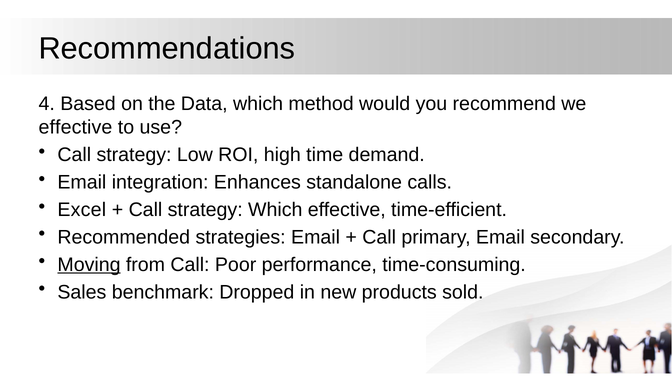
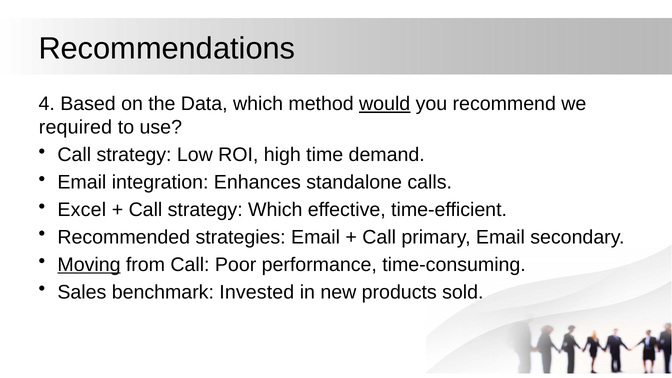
would underline: none -> present (385, 104)
effective: effective -> required (75, 127)
Dropped: Dropped -> Invested (257, 292)
